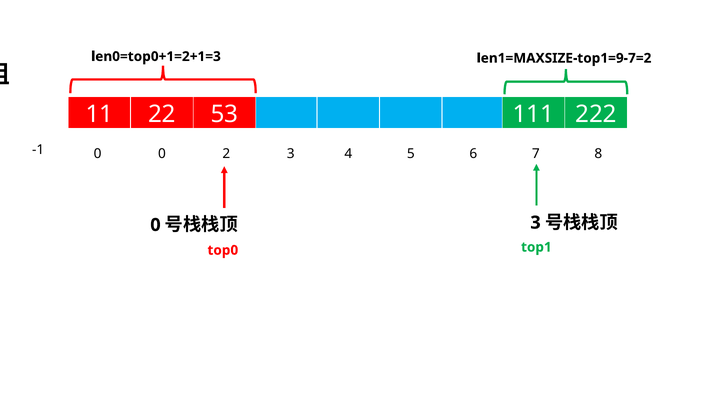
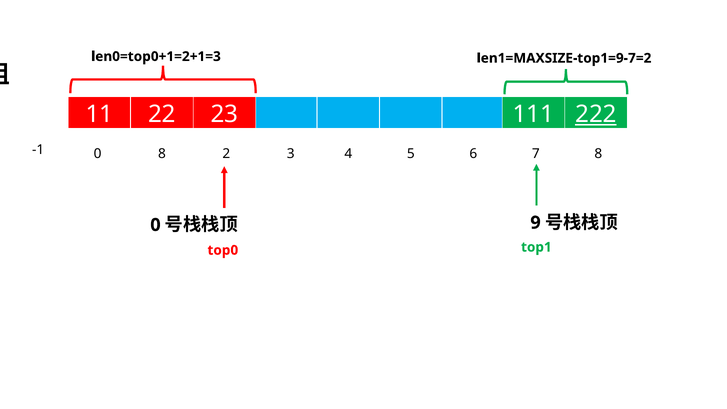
53: 53 -> 23 (224, 114)
222 underline: none -> present (596, 114)
0 0: 0 -> 8 (162, 154)
3: 3 -> 9 (536, 223)
